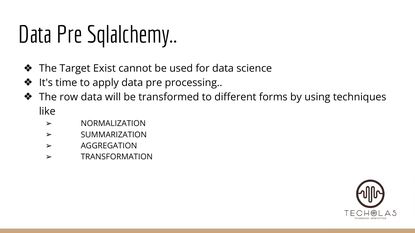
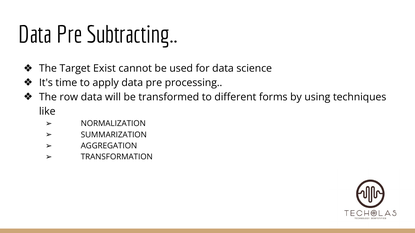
Sqlalchemy: Sqlalchemy -> Subtracting (132, 35)
